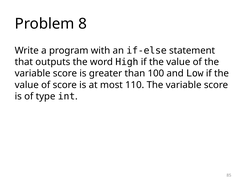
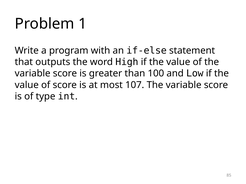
8: 8 -> 1 (83, 24)
110: 110 -> 107 (135, 85)
